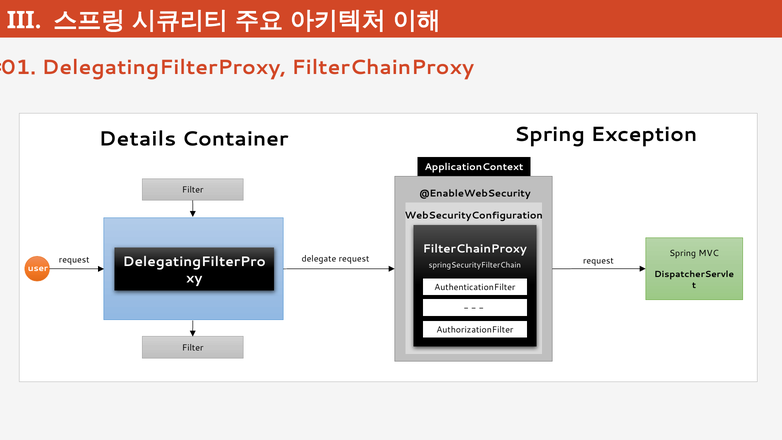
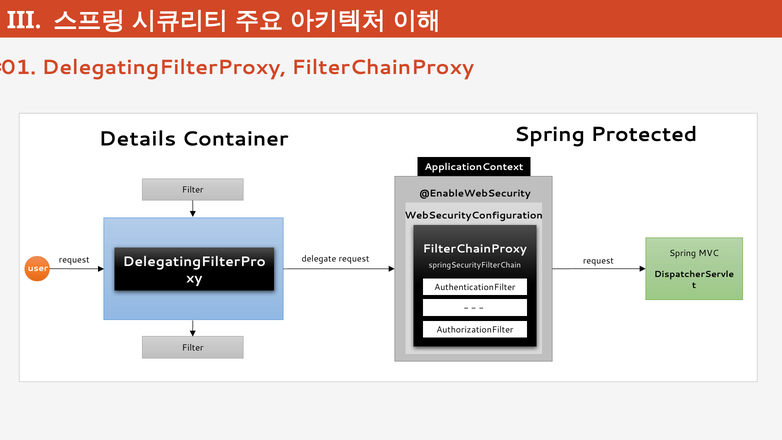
Exception: Exception -> Protected (644, 134)
